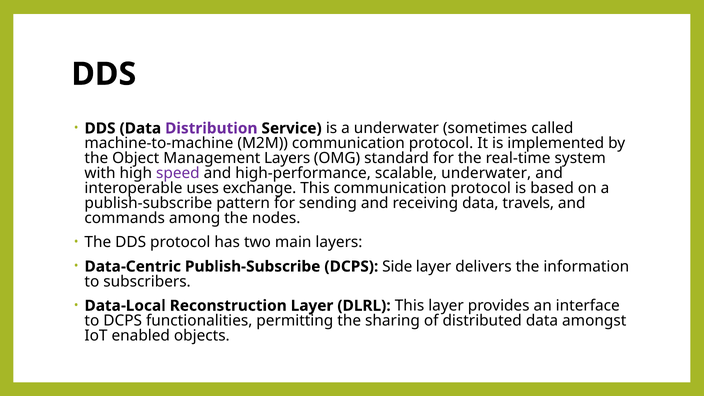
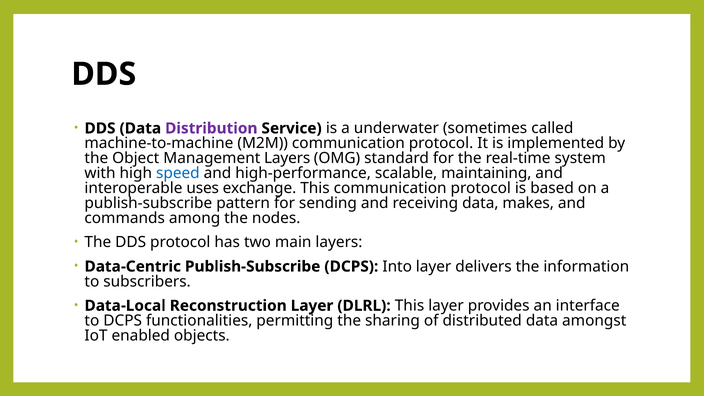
speed colour: purple -> blue (178, 173)
scalable underwater: underwater -> maintaining (486, 173)
travels: travels -> makes (528, 203)
Side: Side -> Into (397, 267)
